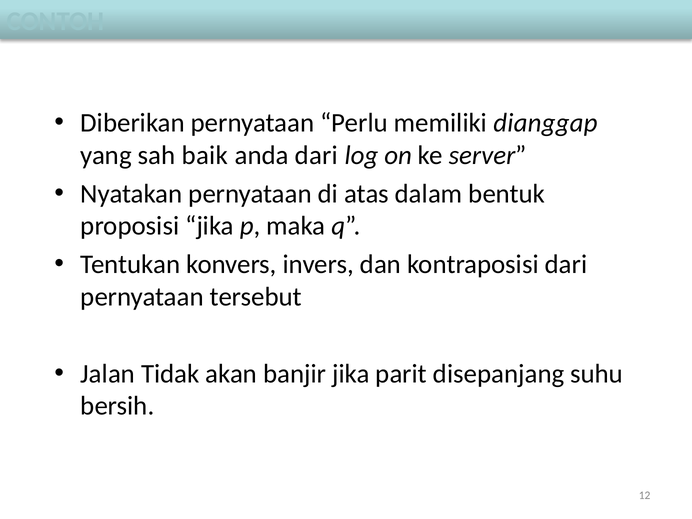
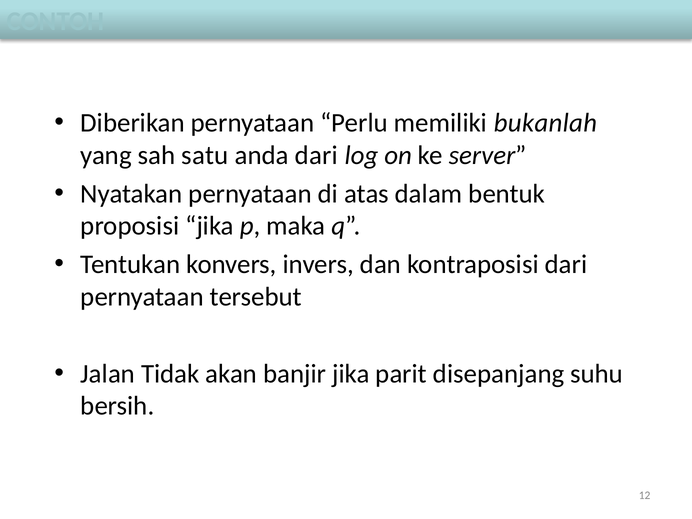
dianggap: dianggap -> bukanlah (545, 123)
baik: baik -> satu (205, 155)
